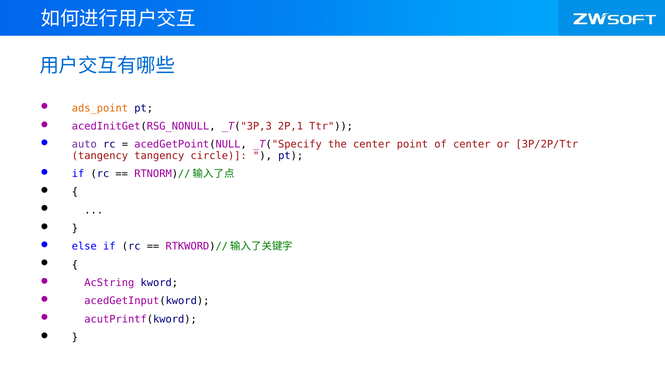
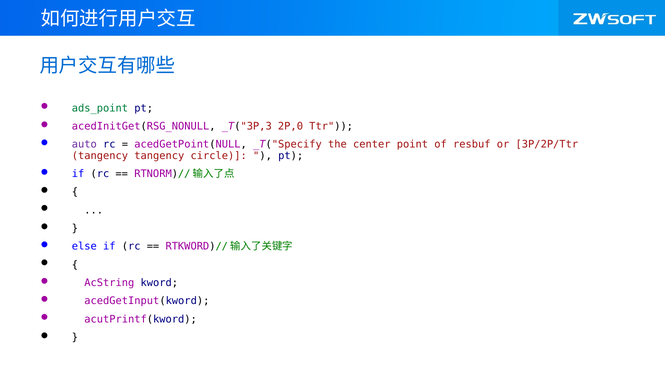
ads_point colour: orange -> green (100, 108)
2P,1: 2P,1 -> 2P,0 (290, 126)
of center: center -> resbuf (472, 144)
